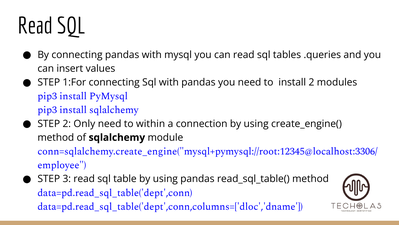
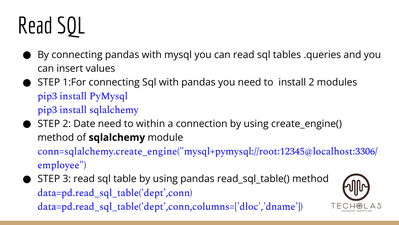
Only: Only -> Date (84, 123)
